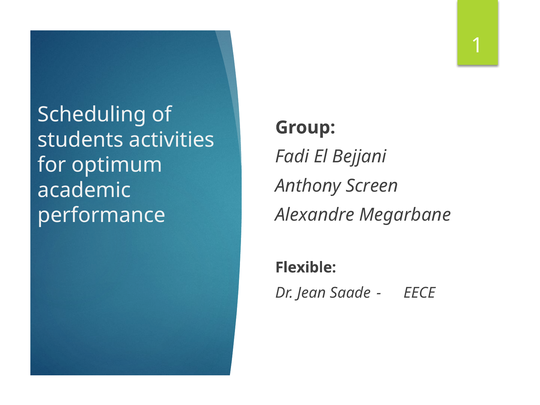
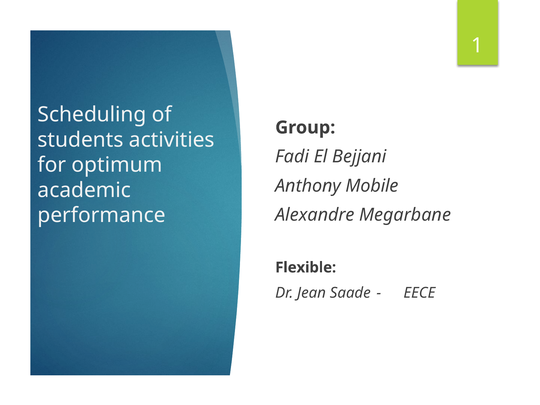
Screen: Screen -> Mobile (372, 186)
